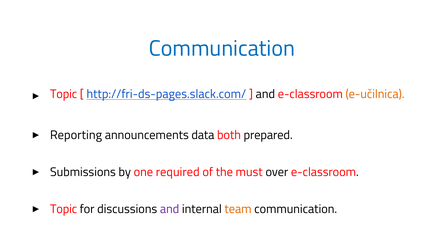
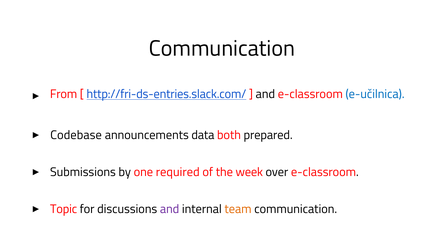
Communication colour: blue -> black (222, 48)
Topic: Topic -> From (64, 94)
http://fri-ds-pages.slack.com/: http://fri-ds-pages.slack.com/ -> http://fri-ds-entries.slack.com/ (166, 94)
e-učilnica colour: orange -> blue (375, 94)
Reporting: Reporting -> Codebase (76, 135)
must: must -> week (249, 172)
